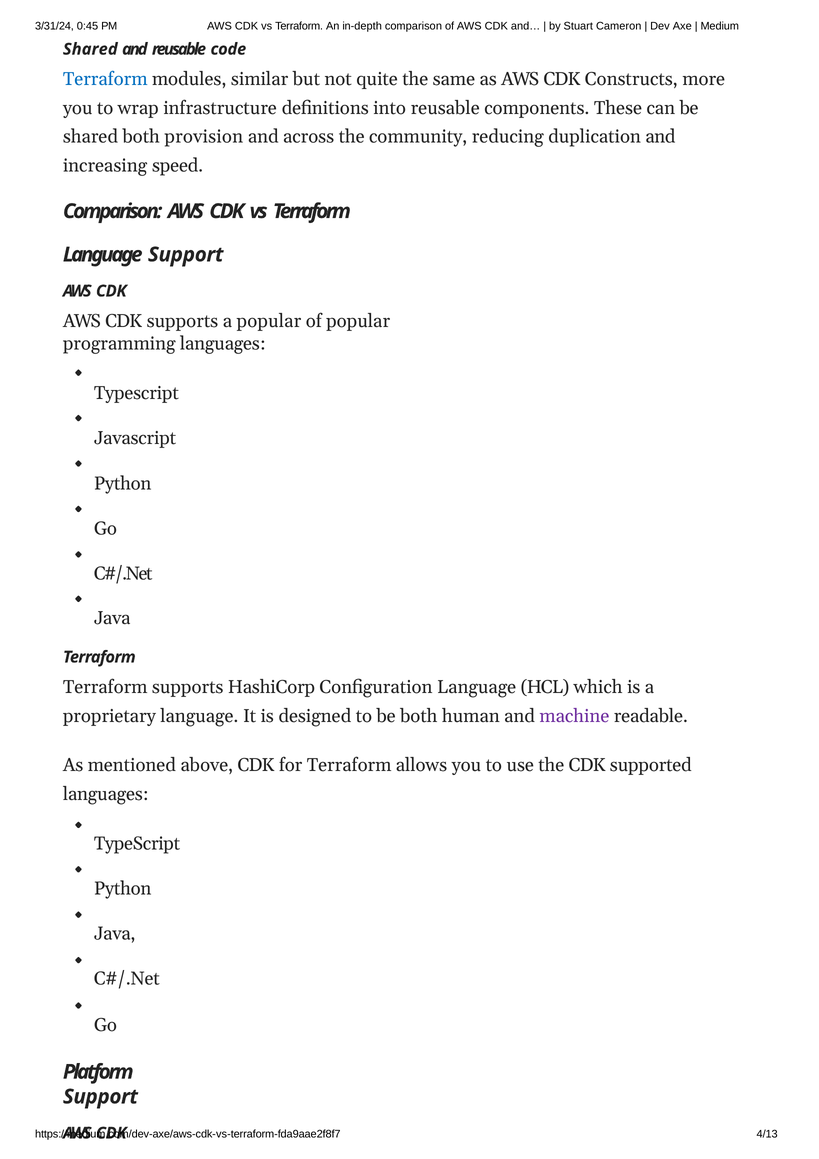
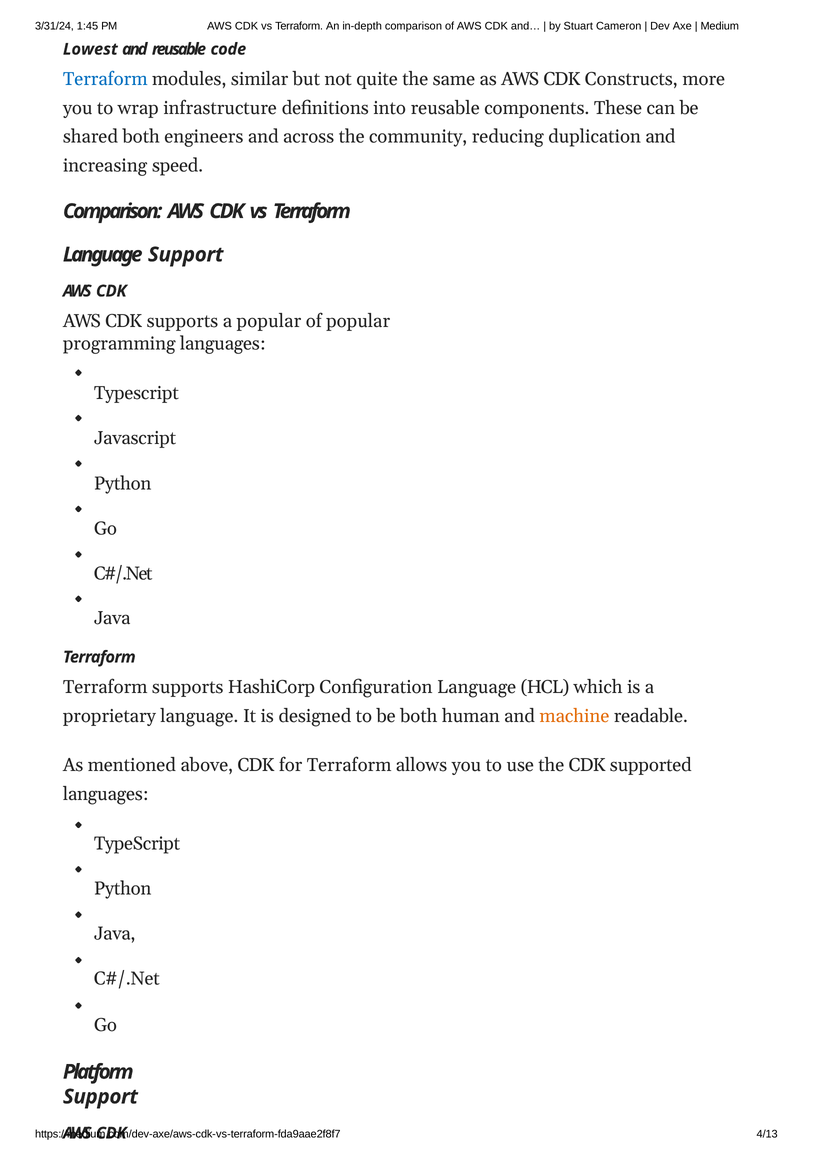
0:45: 0:45 -> 1:45 (88, 26)
Shared: Shared -> Lowest (90, 49)
provision: provision -> engineers (204, 137)
machine colour: purple -> orange (574, 716)
